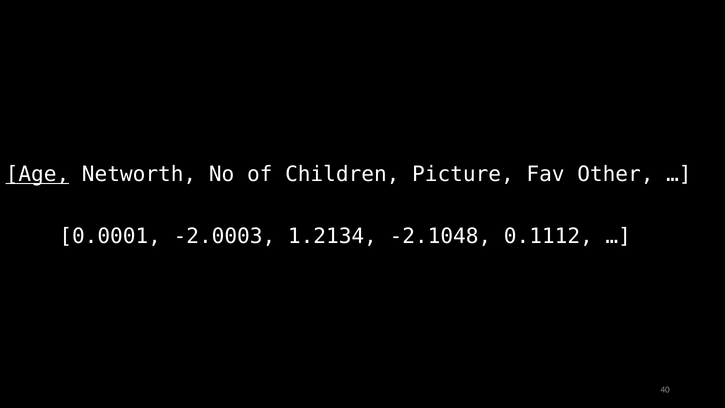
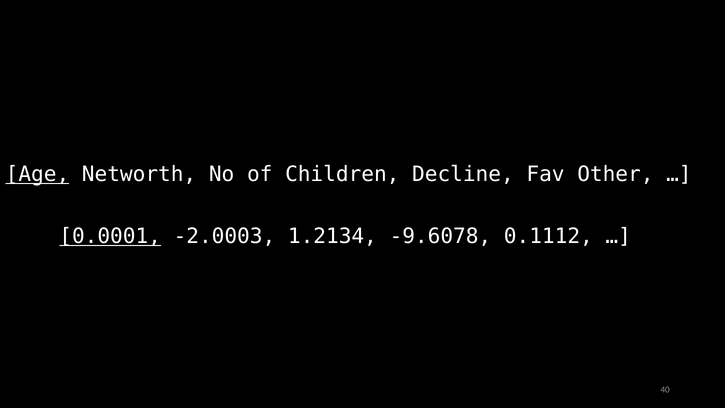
Picture: Picture -> Decline (463, 174)
0.0001 underline: none -> present (110, 236)
-2.1048: -2.1048 -> -9.6078 (440, 236)
